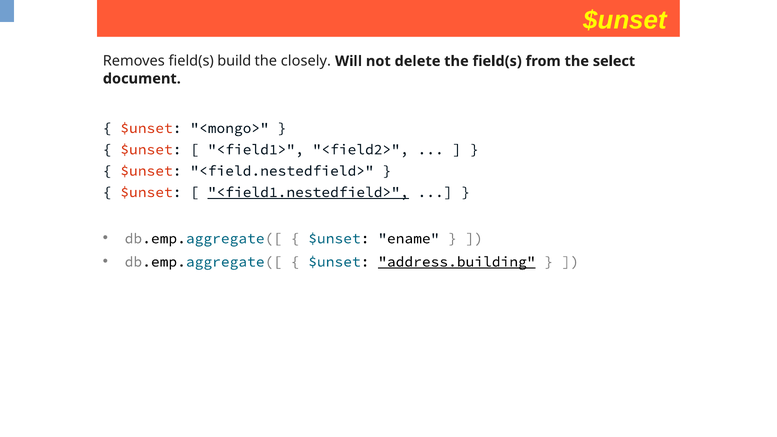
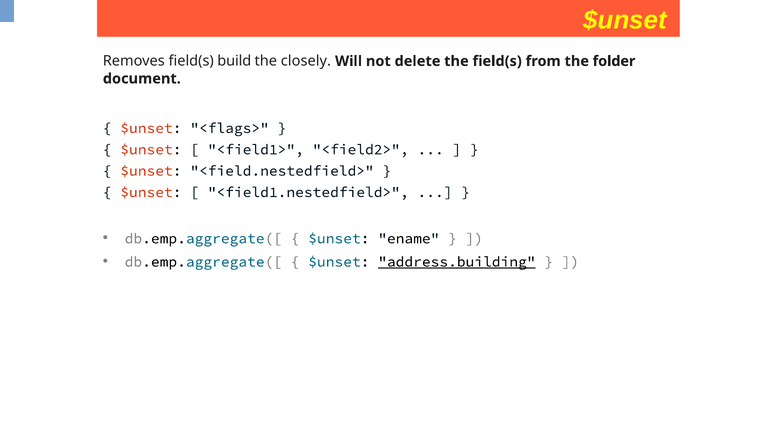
select: select -> folder (614, 61)
<mongo>: <mongo> -> <flags> (230, 128)
<field1.nestedfield> underline: present -> none (308, 192)
